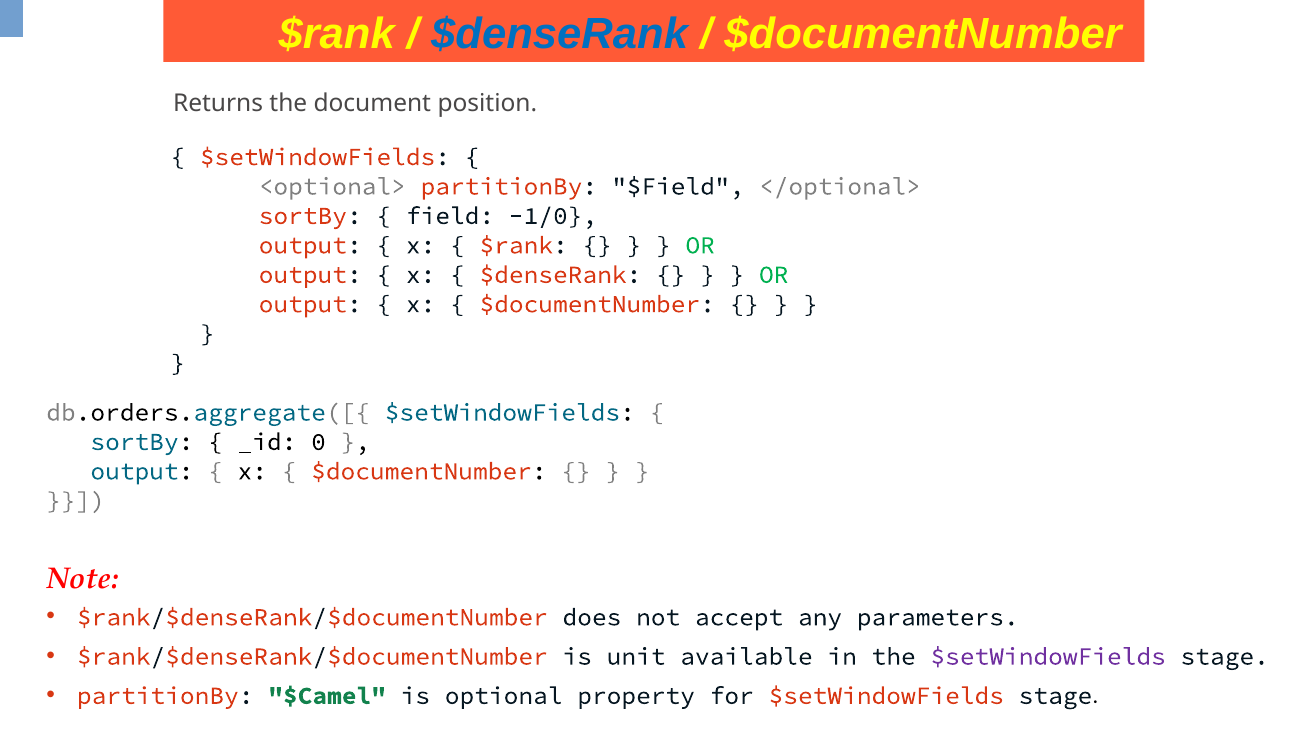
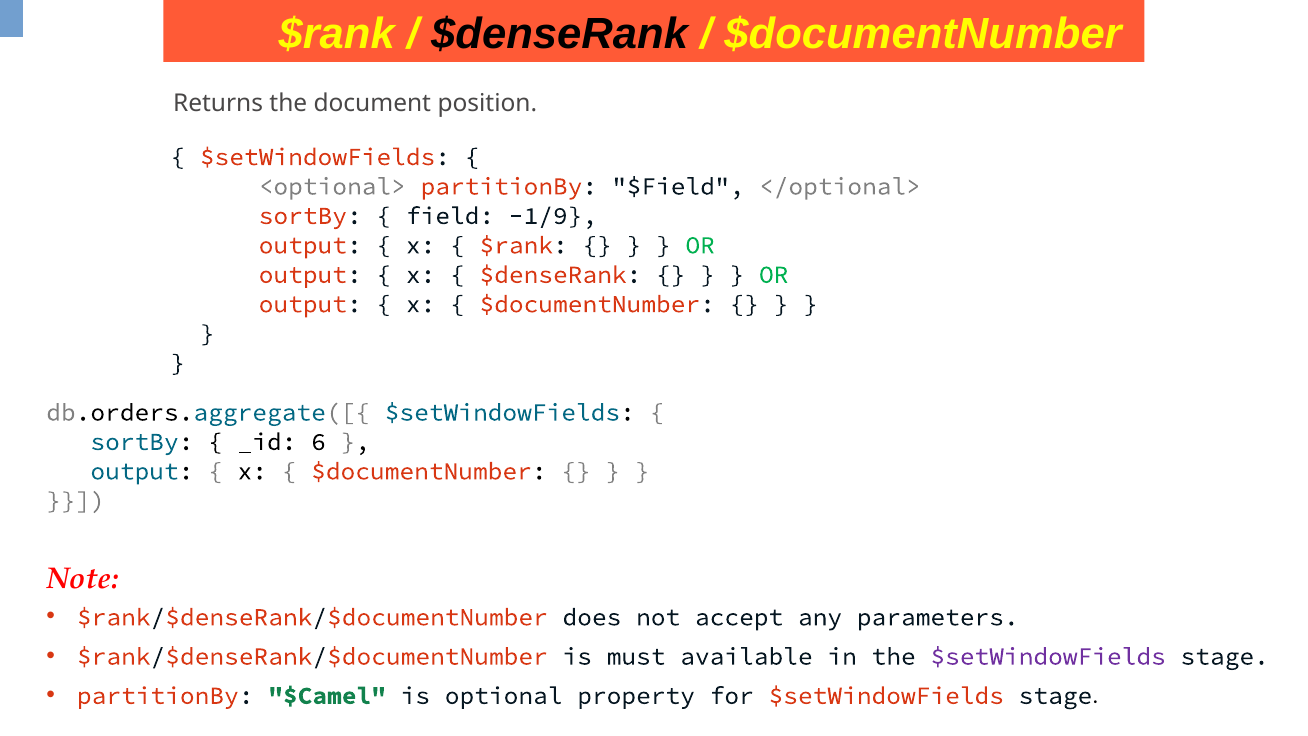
$denseRank colour: blue -> black (560, 34)
-1/0: -1/0 -> -1/9 (553, 216)
0: 0 -> 6 (318, 442)
unit: unit -> must (636, 656)
